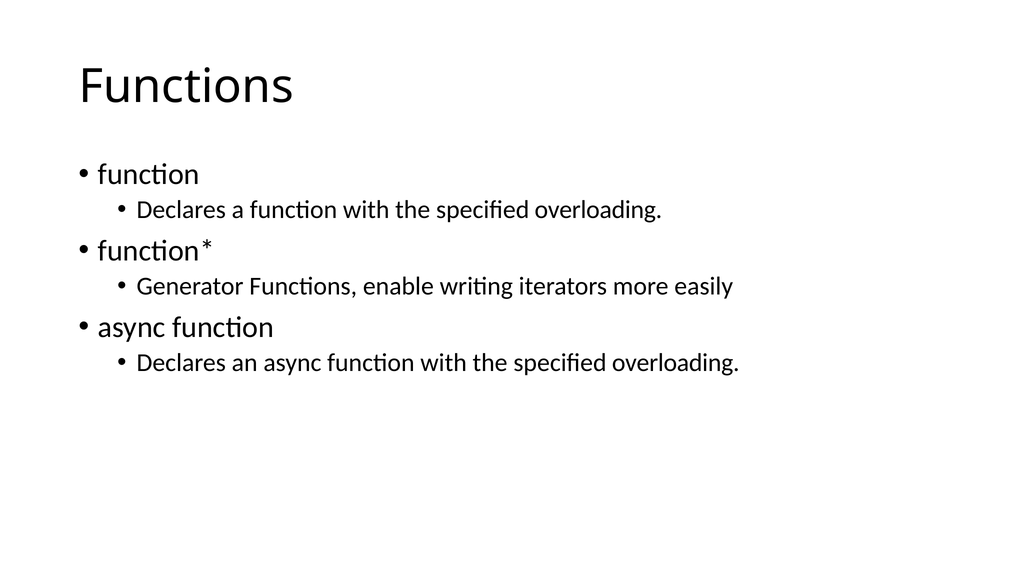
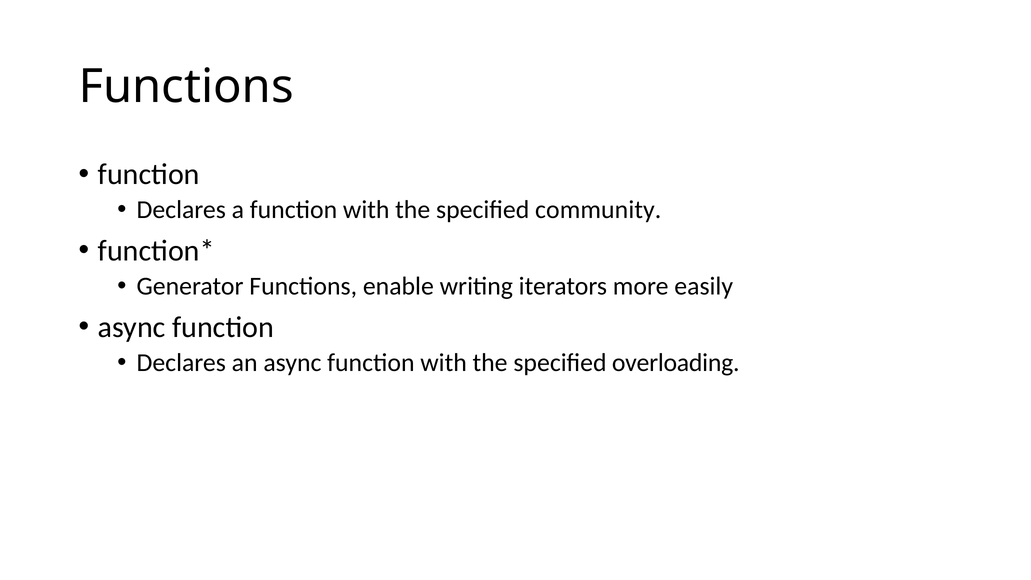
overloading: overloading -> community (598, 210)
